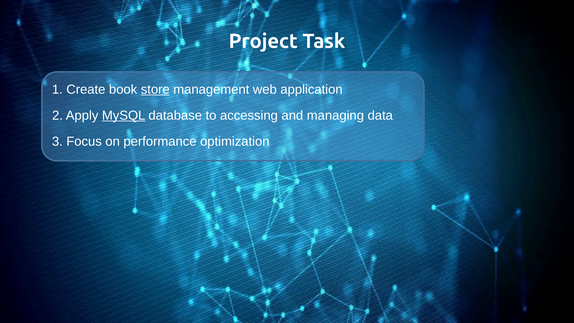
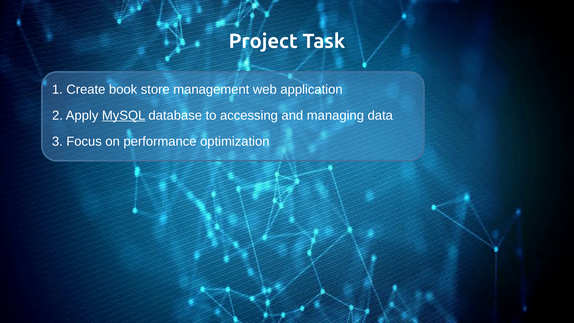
store underline: present -> none (155, 89)
